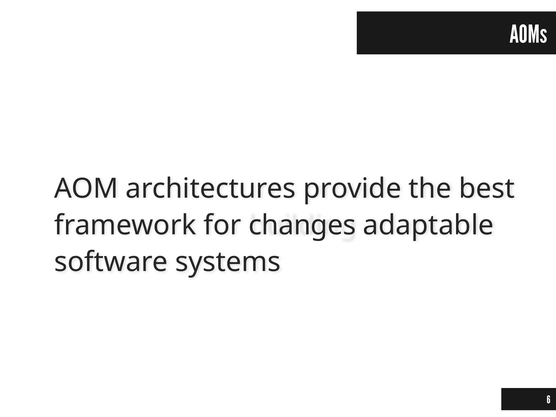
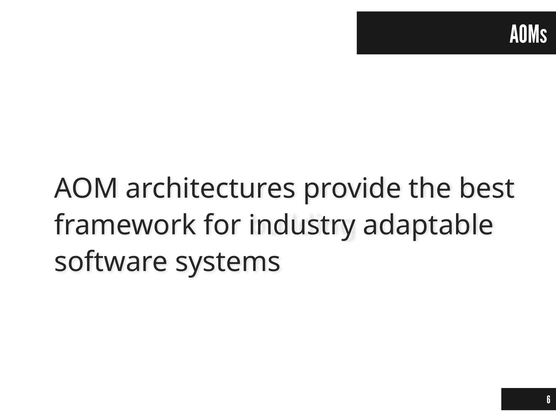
changes: changes -> industry (302, 225)
